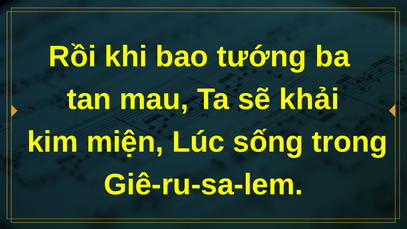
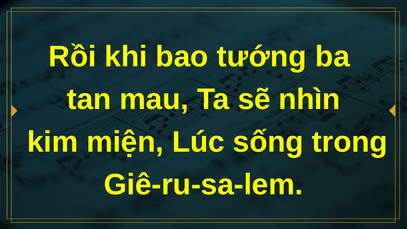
khải: khải -> nhìn (309, 99)
